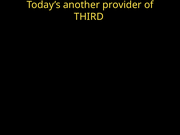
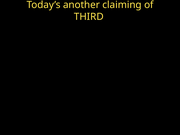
provider: provider -> claiming (122, 5)
